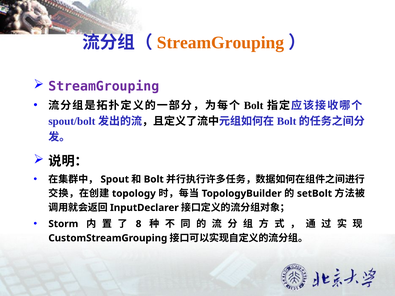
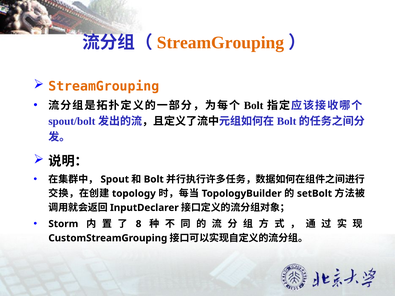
StreamGrouping colour: purple -> orange (104, 86)
